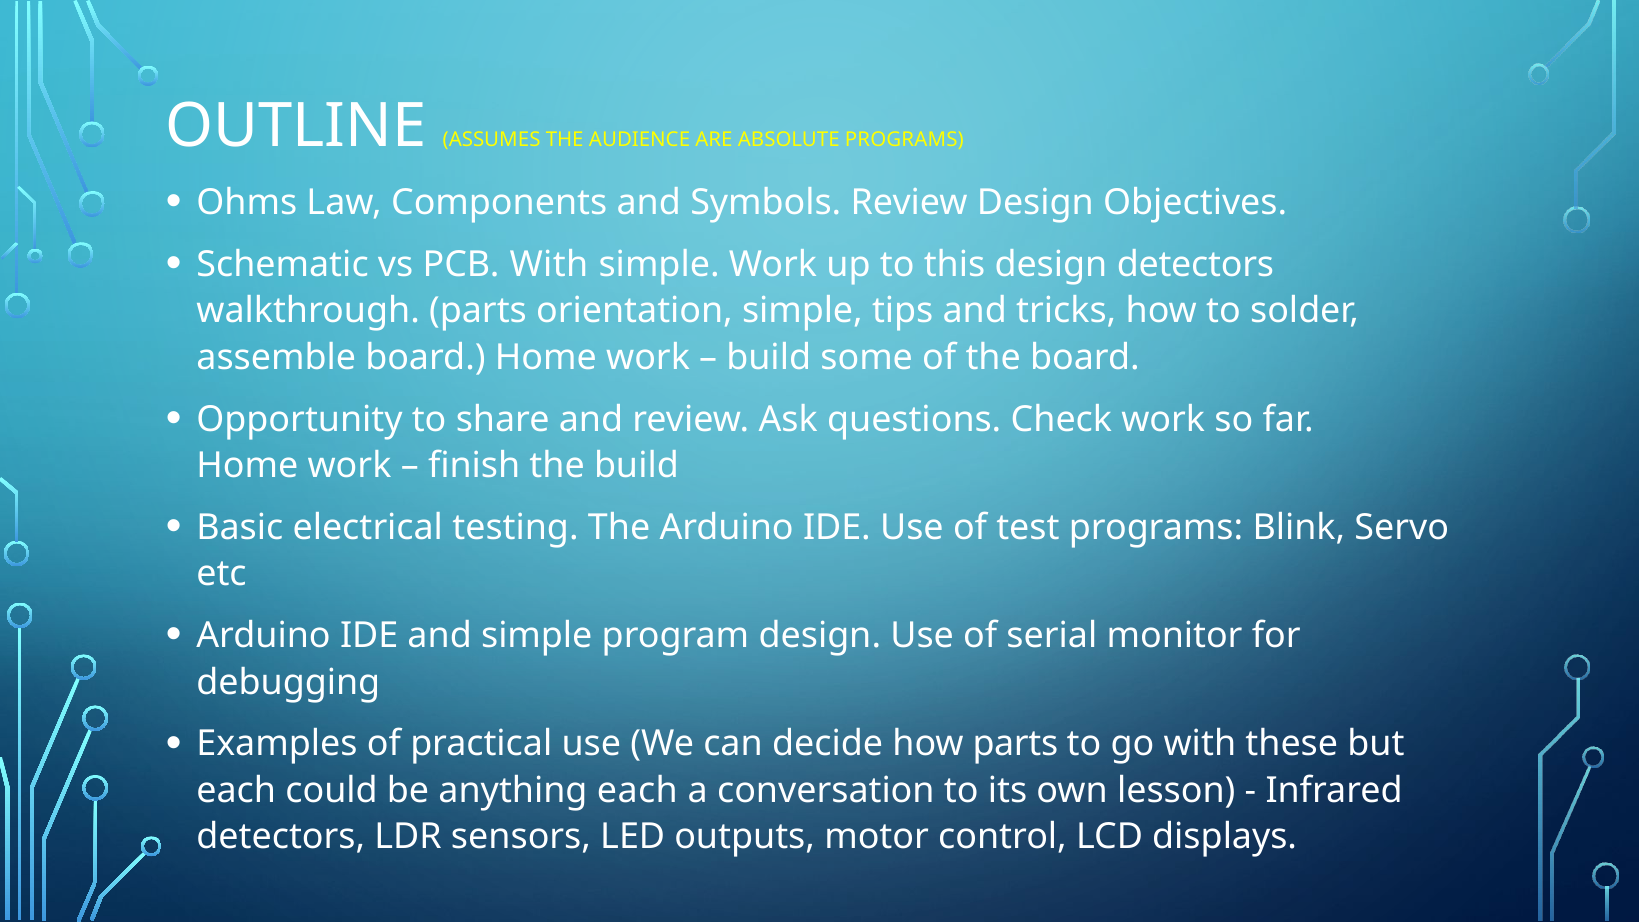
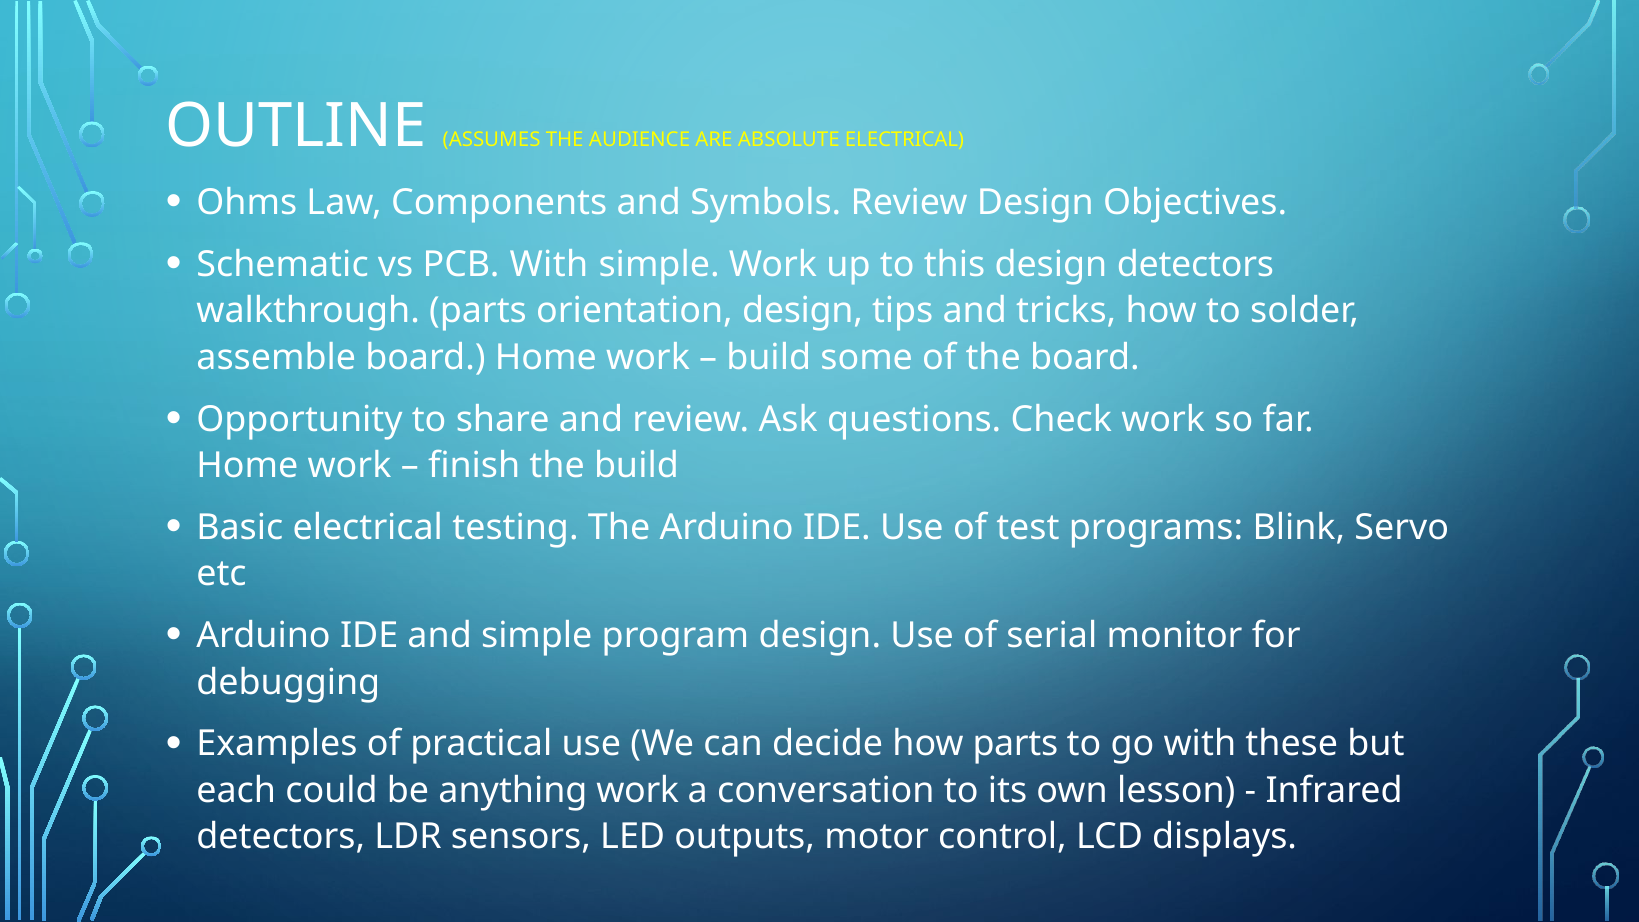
ABSOLUTE PROGRAMS: PROGRAMS -> ELECTRICAL (905, 139)
orientation simple: simple -> design (803, 311)
anything each: each -> work (638, 791)
